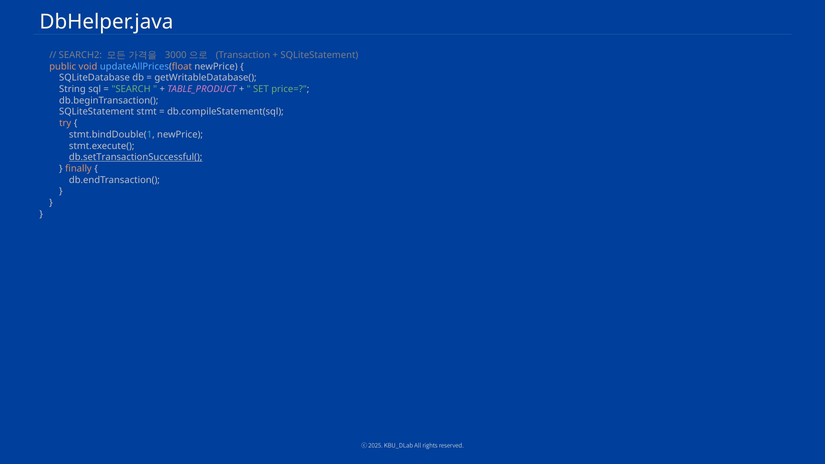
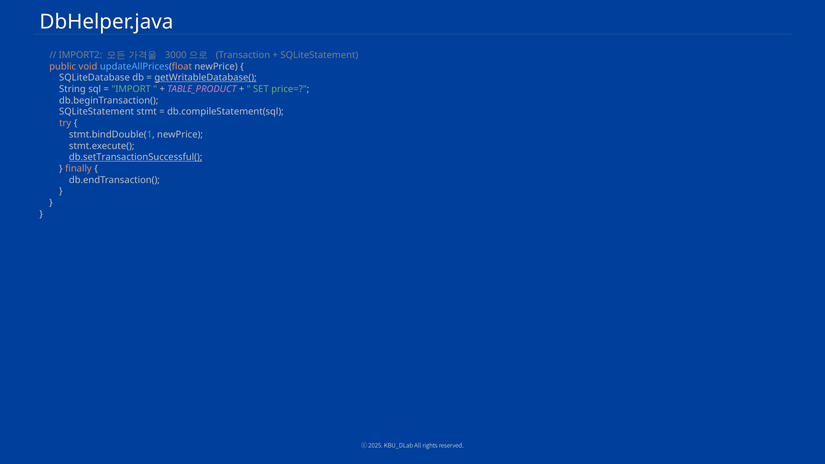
SEARCH2: SEARCH2 -> IMPORT2 (80, 55)
getWritableDatabase( underline: none -> present (206, 78)
SEARCH: SEARCH -> IMPORT (131, 89)
